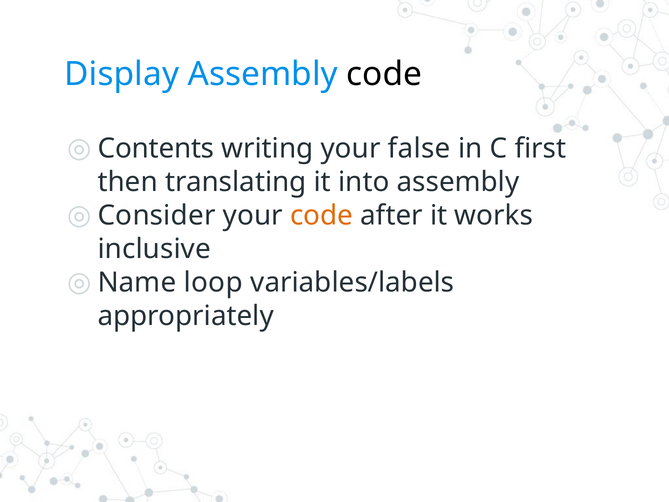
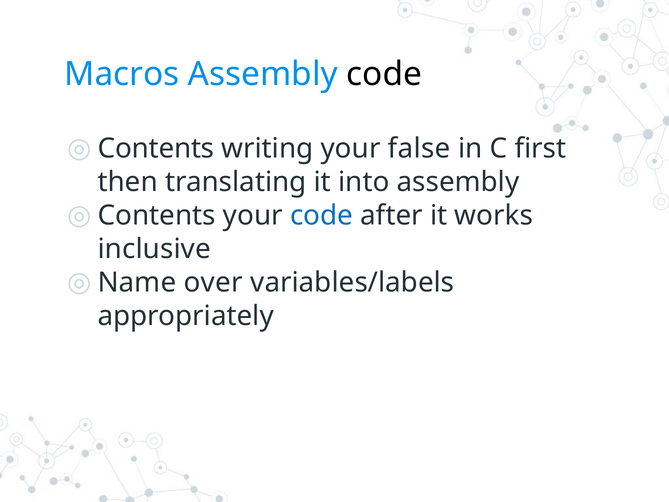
Display: Display -> Macros (122, 74)
Consider: Consider -> Contents (157, 215)
code colour: orange -> blue (322, 215)
loop: loop -> over (213, 282)
